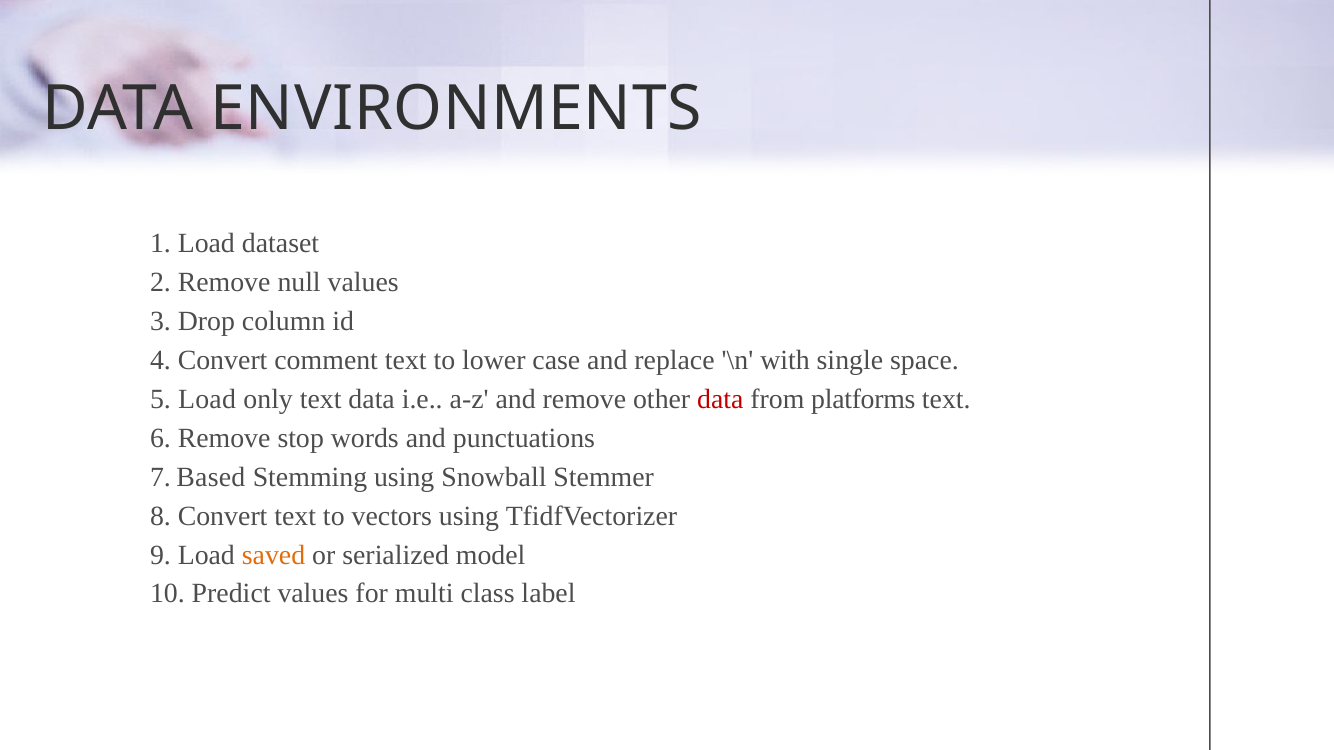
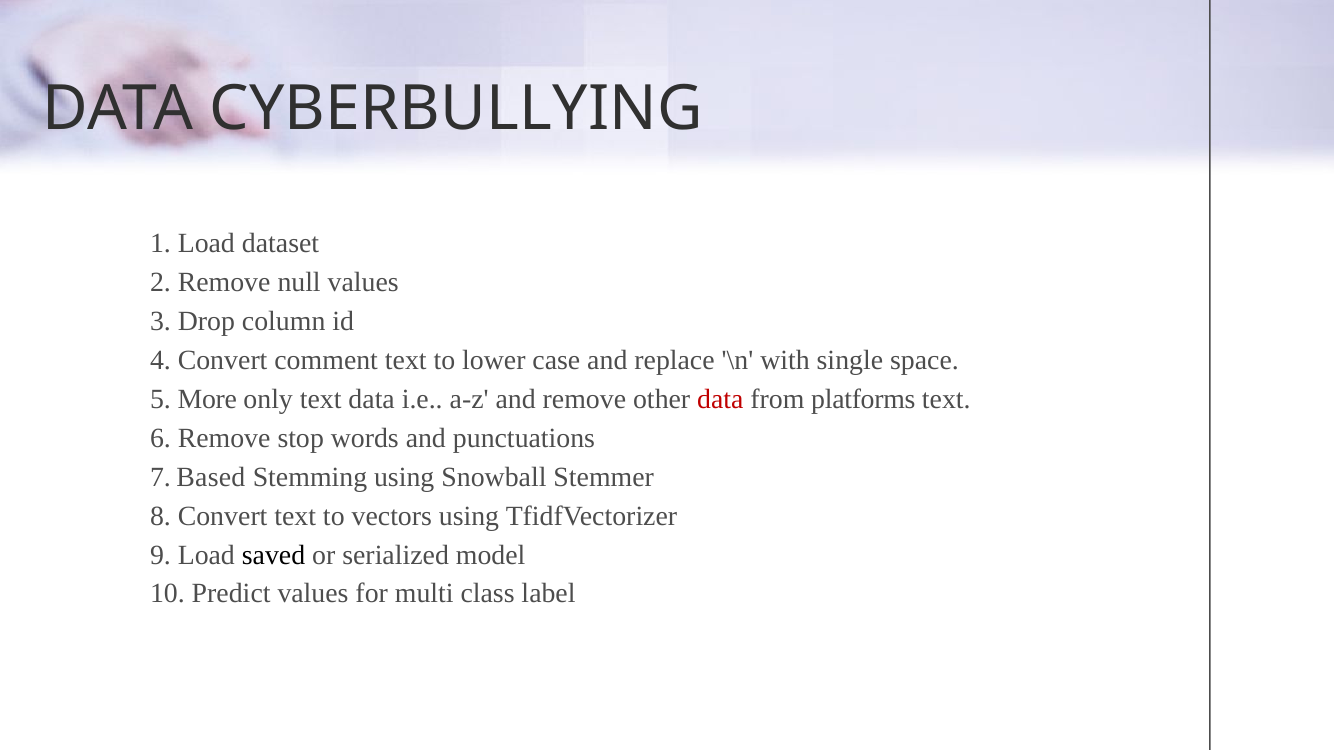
ENVIRONMENTS: ENVIRONMENTS -> CYBERBULLYING (456, 109)
5 Load: Load -> More (207, 399)
saved colour: orange -> black (274, 555)
